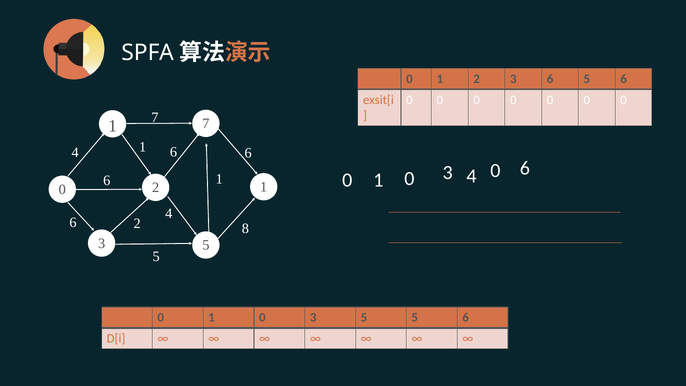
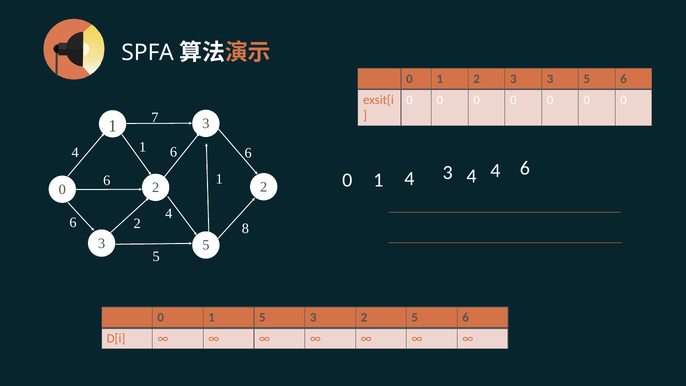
3 6: 6 -> 3 (550, 79)
1 7: 7 -> 3 (206, 124)
0: 0 -> 4 (409, 179)
4 0: 0 -> 4 (495, 171)
2 1: 1 -> 2 (264, 187)
0: 0 -> 5 (262, 317)
5: 5 -> 2 (364, 317)
